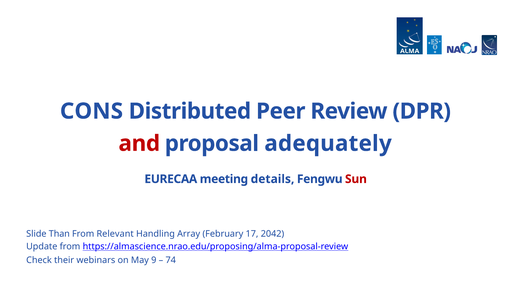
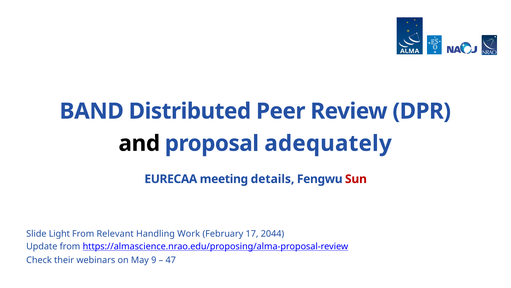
CONS: CONS -> BAND (92, 111)
and colour: red -> black (139, 143)
Than: Than -> Light (59, 233)
Array: Array -> Work (189, 233)
2042: 2042 -> 2044 (272, 233)
74: 74 -> 47 (171, 260)
